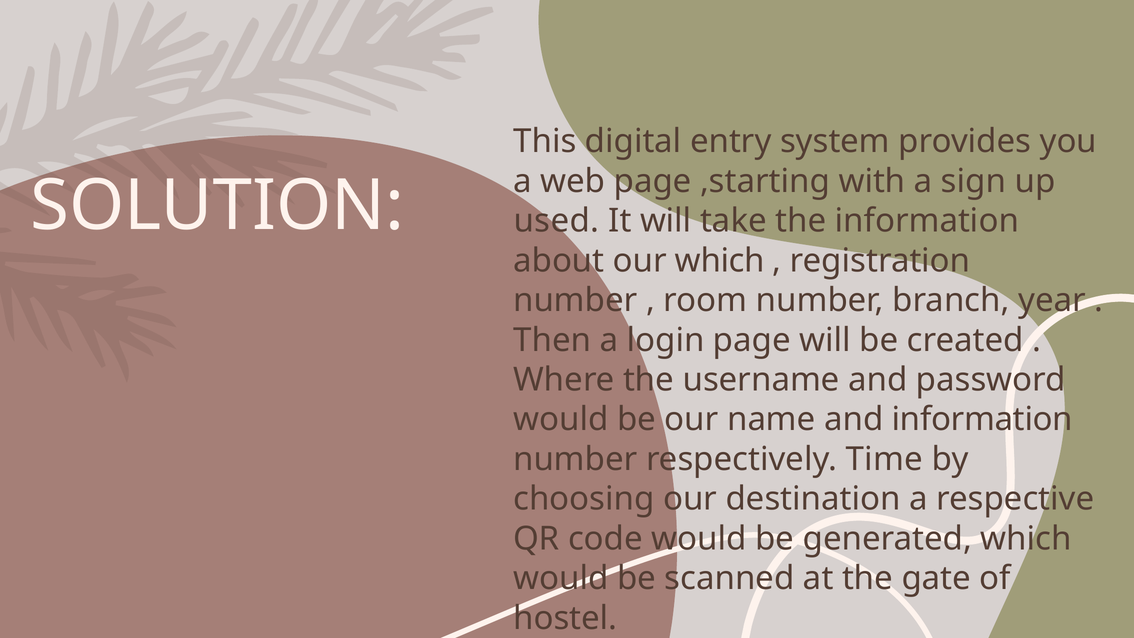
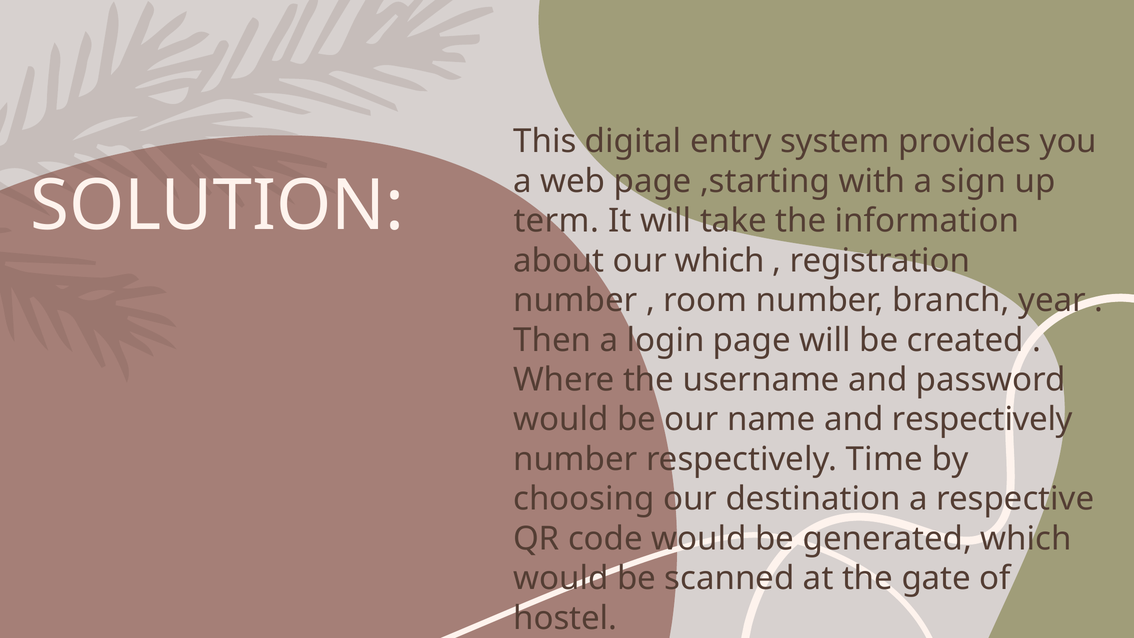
used: used -> term (556, 221)
and information: information -> respectively (982, 419)
